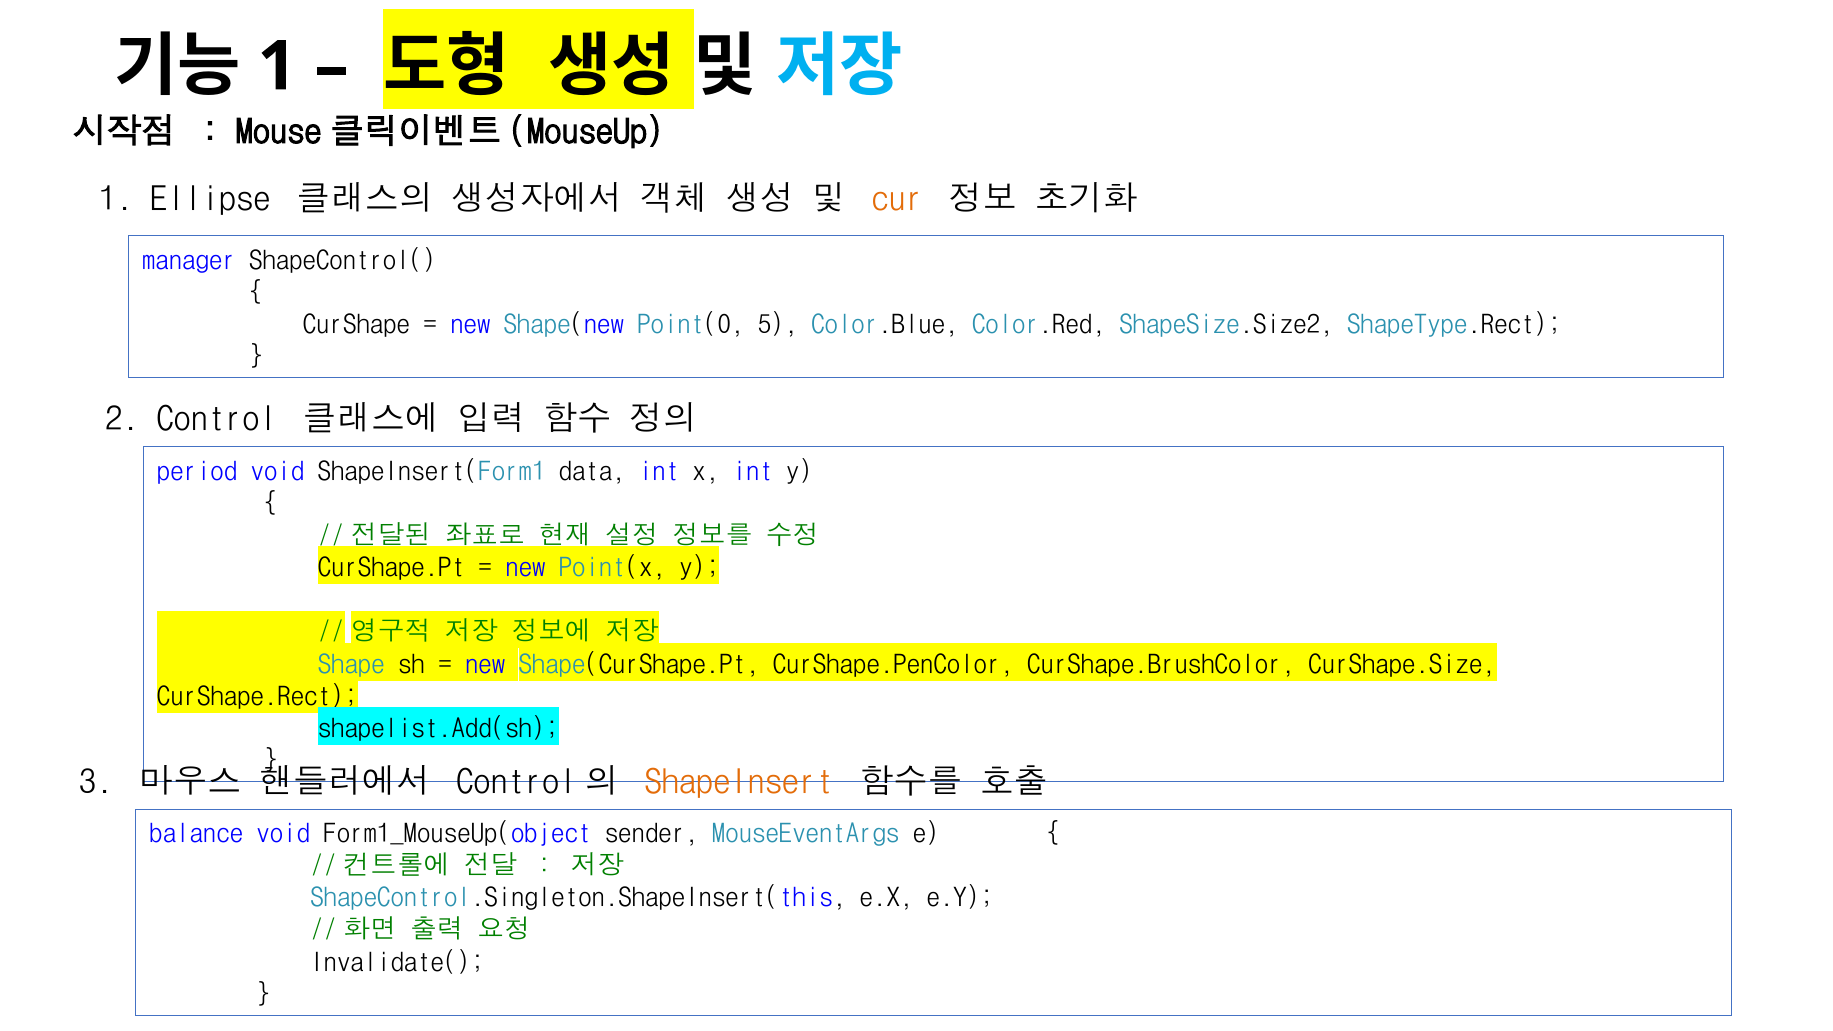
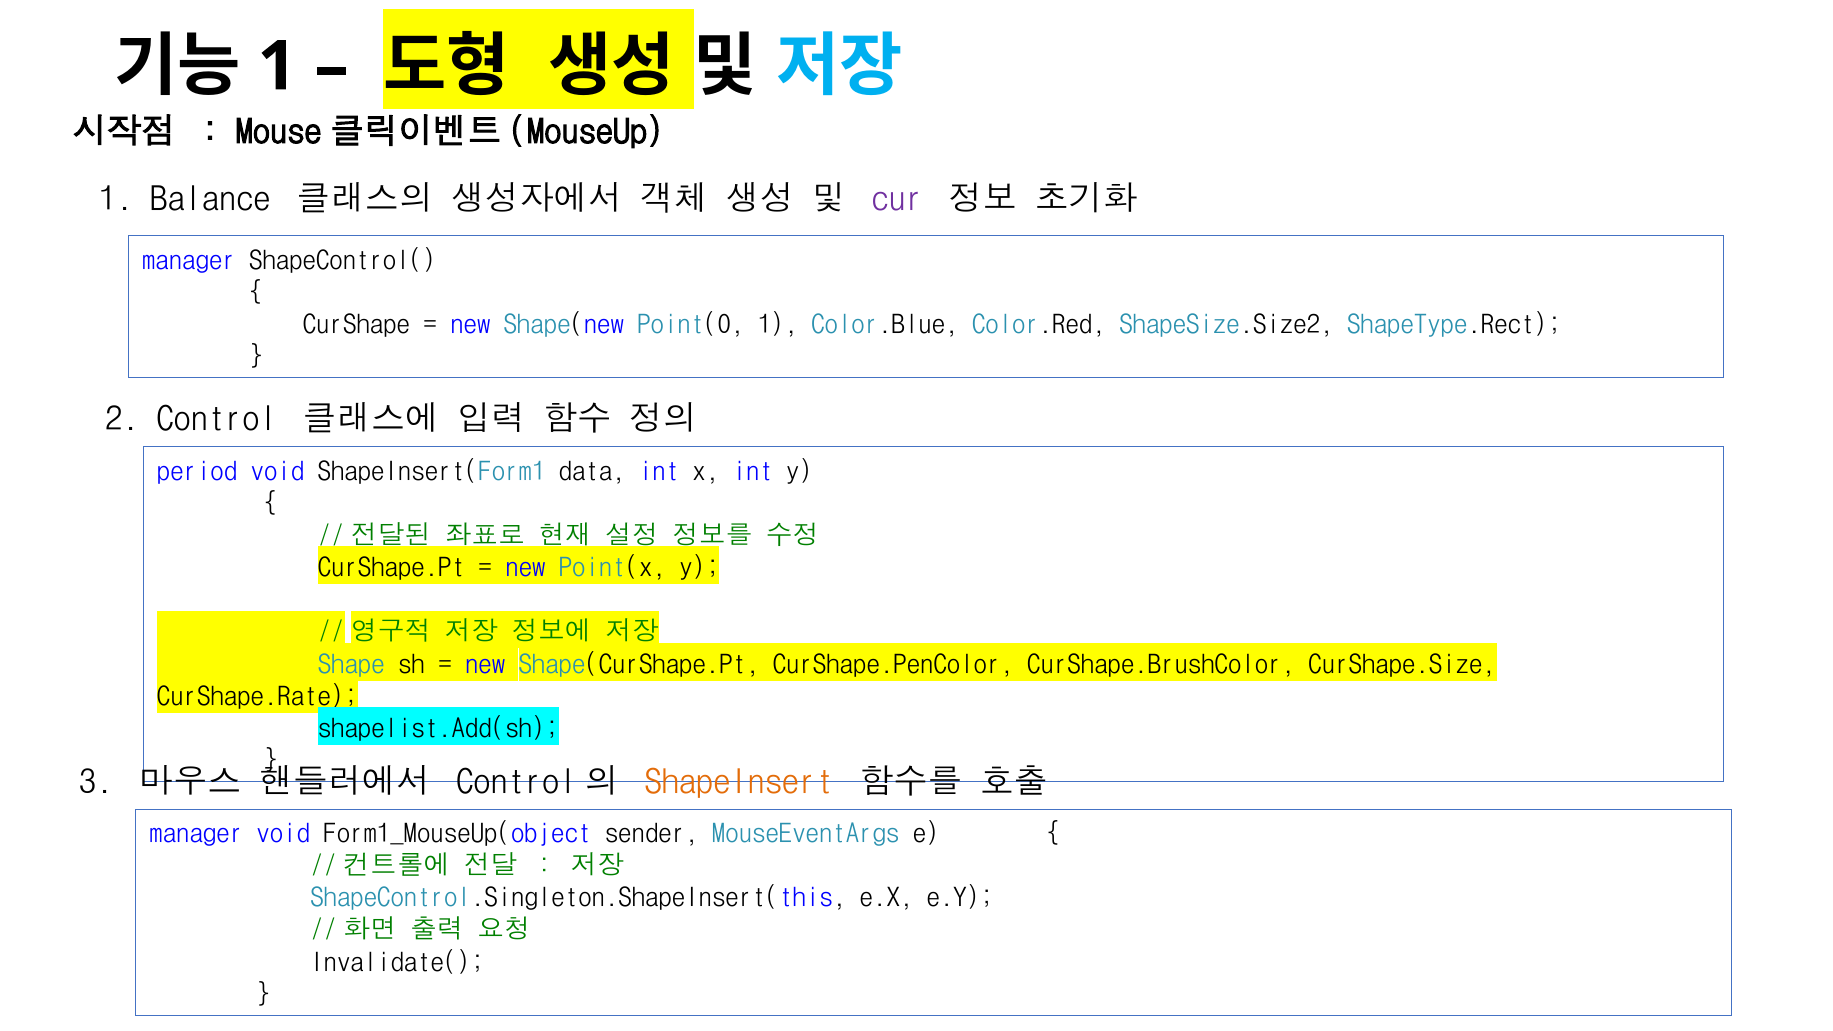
Ellipse: Ellipse -> Balance (211, 199)
cur colour: orange -> purple (897, 199)
Point(0 5: 5 -> 1 (778, 325)
CurShape.Rect: CurShape.Rect -> CurShape.Rate (257, 696)
balance: balance -> manager (196, 834)
